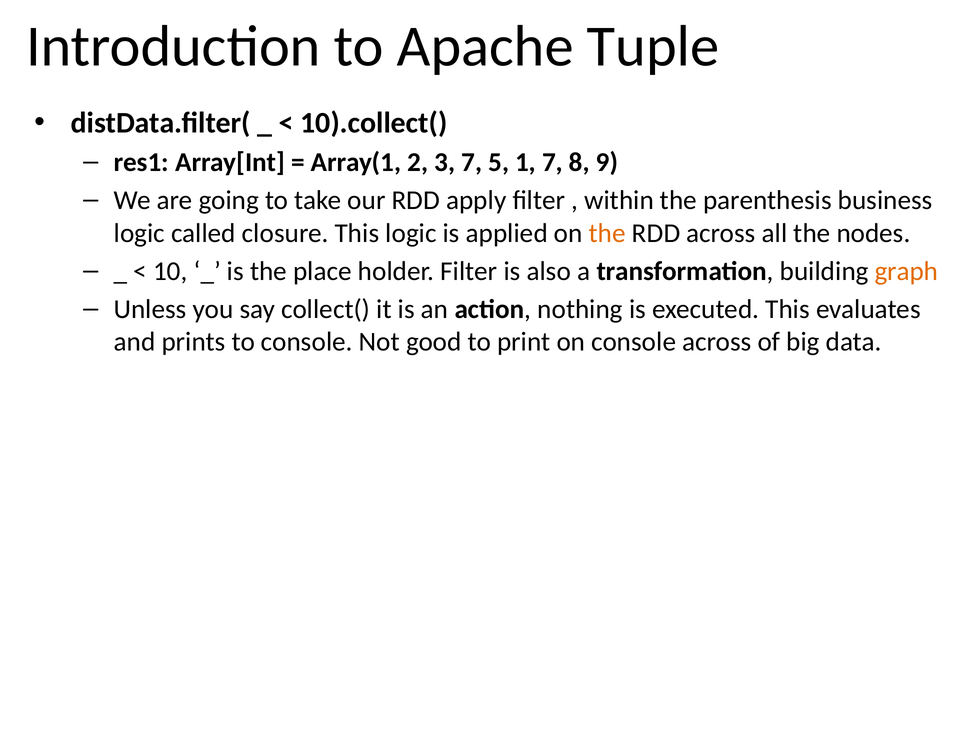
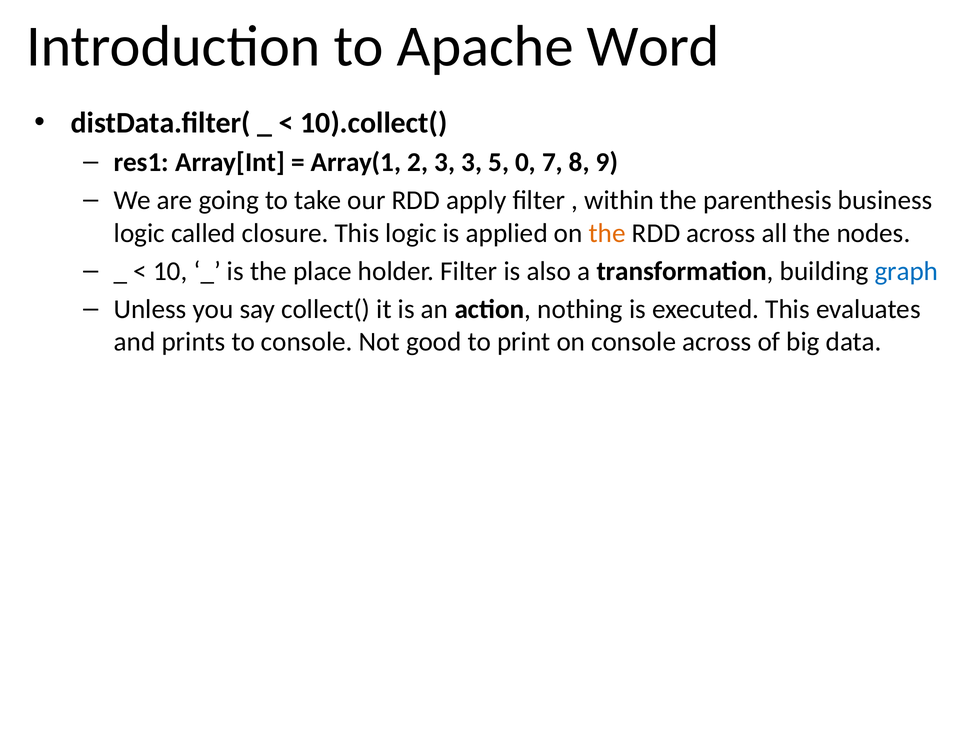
Tuple: Tuple -> Word (653, 46)
3 7: 7 -> 3 (472, 162)
1: 1 -> 0 (526, 162)
graph colour: orange -> blue (907, 271)
